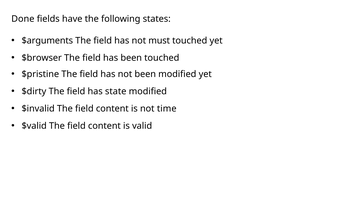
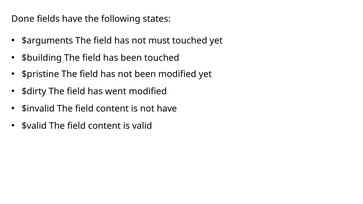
$browser: $browser -> $building (42, 58)
state: state -> went (116, 92)
not time: time -> have (167, 109)
